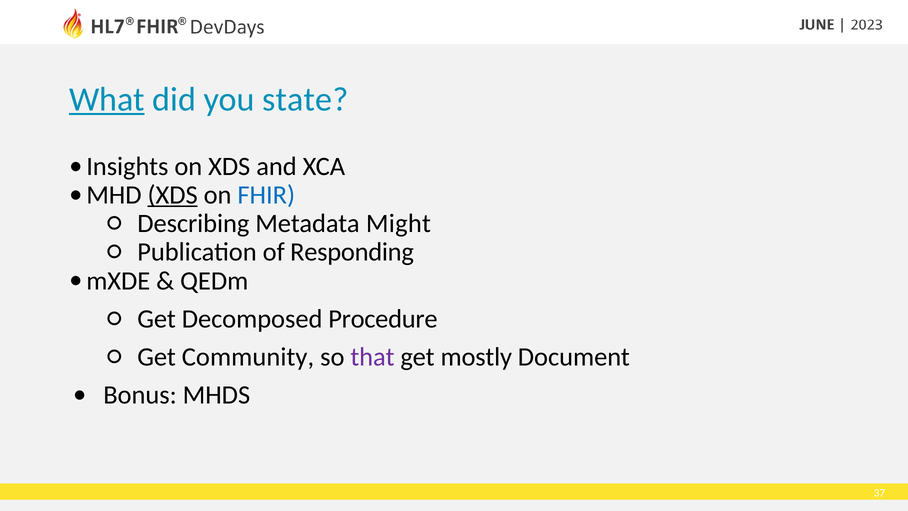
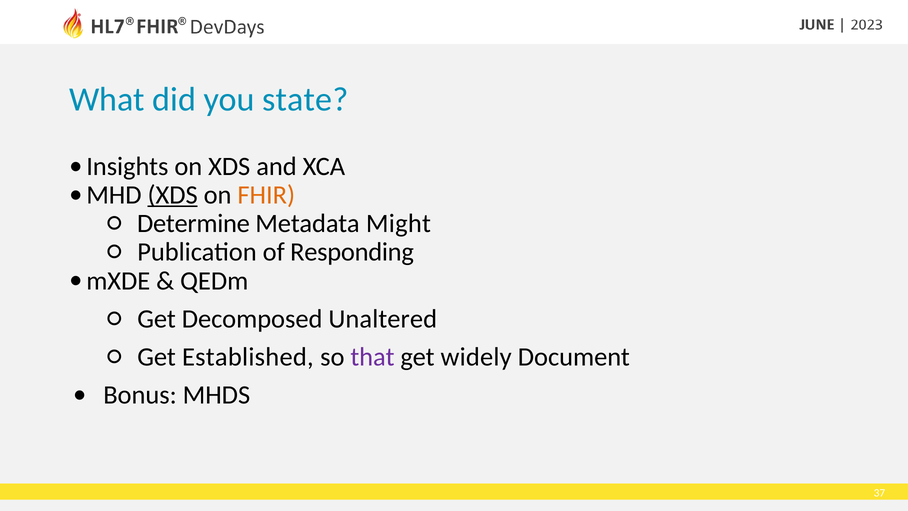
What underline: present -> none (107, 99)
FHIR colour: blue -> orange (266, 195)
Describing: Describing -> Determine (193, 224)
Procedure: Procedure -> Unaltered (383, 319)
Community: Community -> Established (248, 357)
mostly: mostly -> widely (476, 357)
